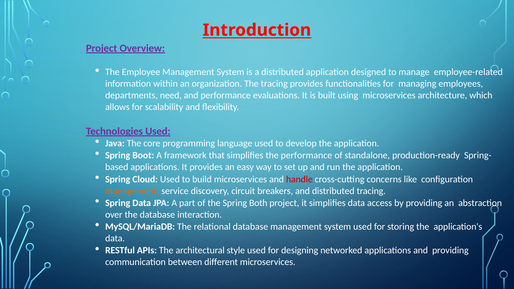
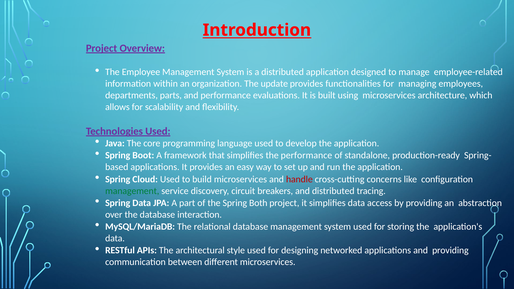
The tracing: tracing -> update (274, 84)
need: need -> parts (171, 95)
management colour: orange -> green (132, 191)
